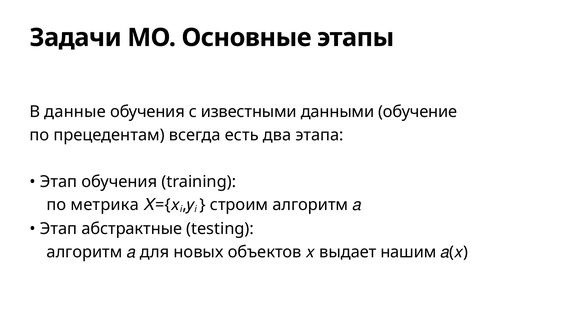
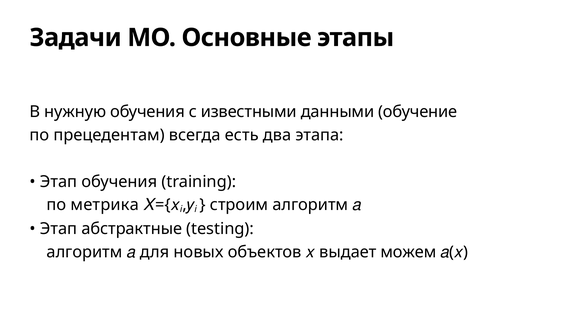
данные: данные -> нужную (75, 112)
нашим: нашим -> можем (408, 252)
